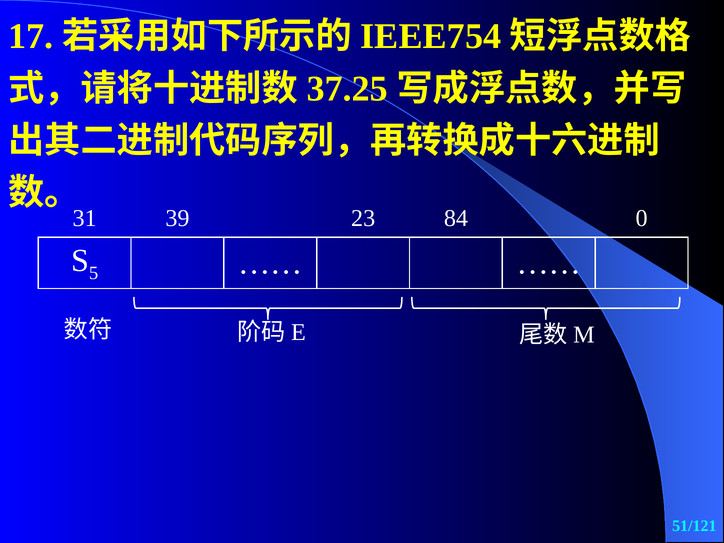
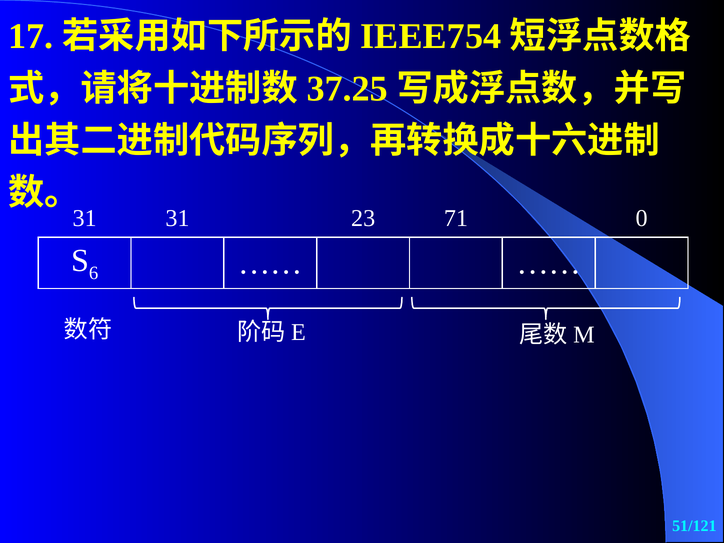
31 39: 39 -> 31 (177, 218)
84: 84 -> 71 (456, 218)
5: 5 -> 6 (94, 273)
